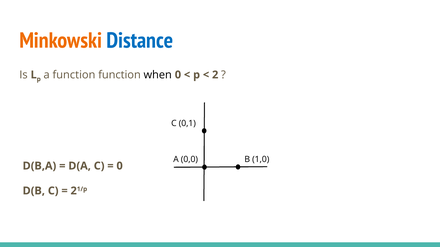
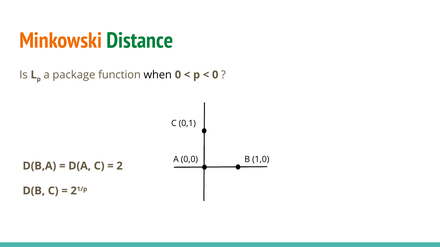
Distance colour: blue -> green (140, 41)
a function: function -> package (74, 75)
2: 2 -> 0 (215, 75)
0: 0 -> 2 (120, 166)
